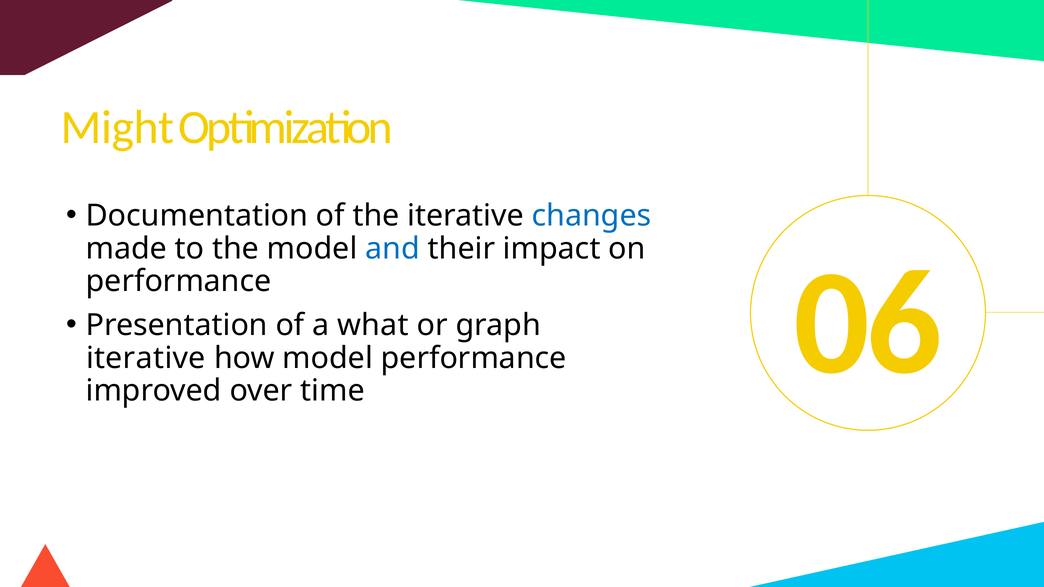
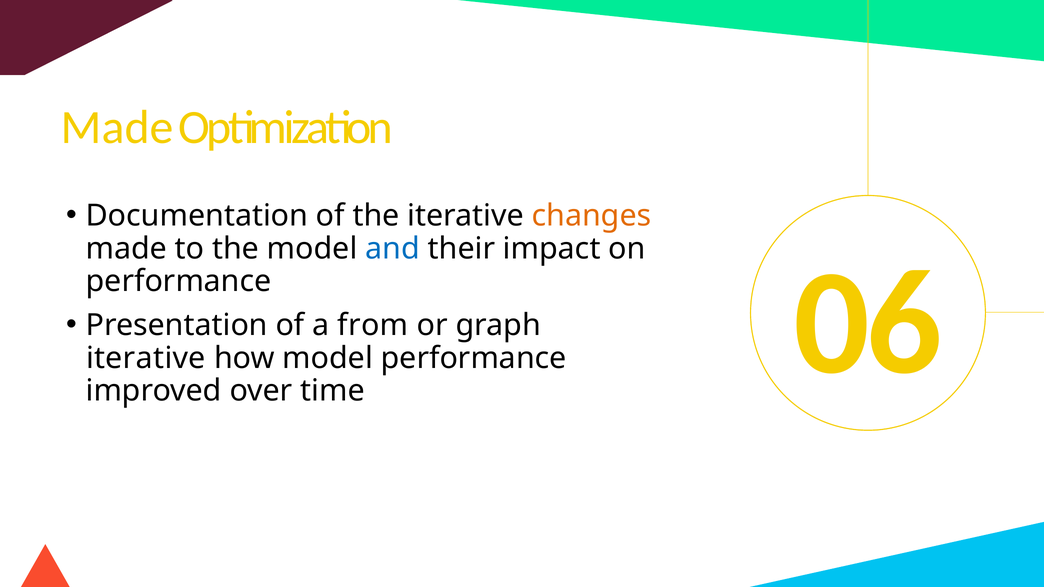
Might: Might -> Made (117, 128)
changes colour: blue -> orange (592, 216)
what: what -> from (373, 325)
